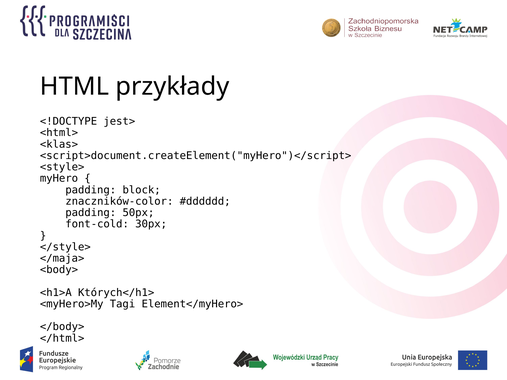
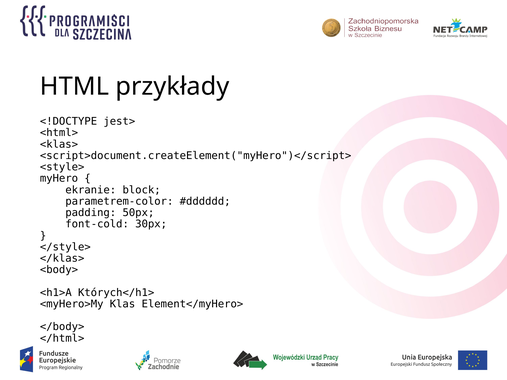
padding: padding -> ekranie (91, 190)
znaczników-color: znaczników-color -> parametrem-color (119, 201)
</maja>: </maja> -> </klas> (62, 259)
Tagi: Tagi -> Klas (122, 304)
